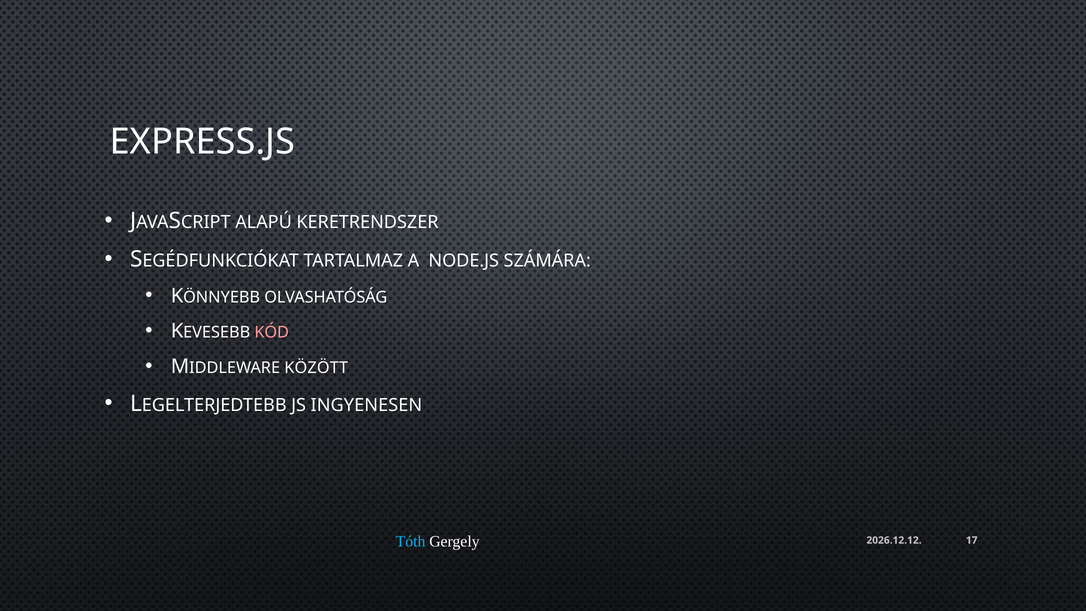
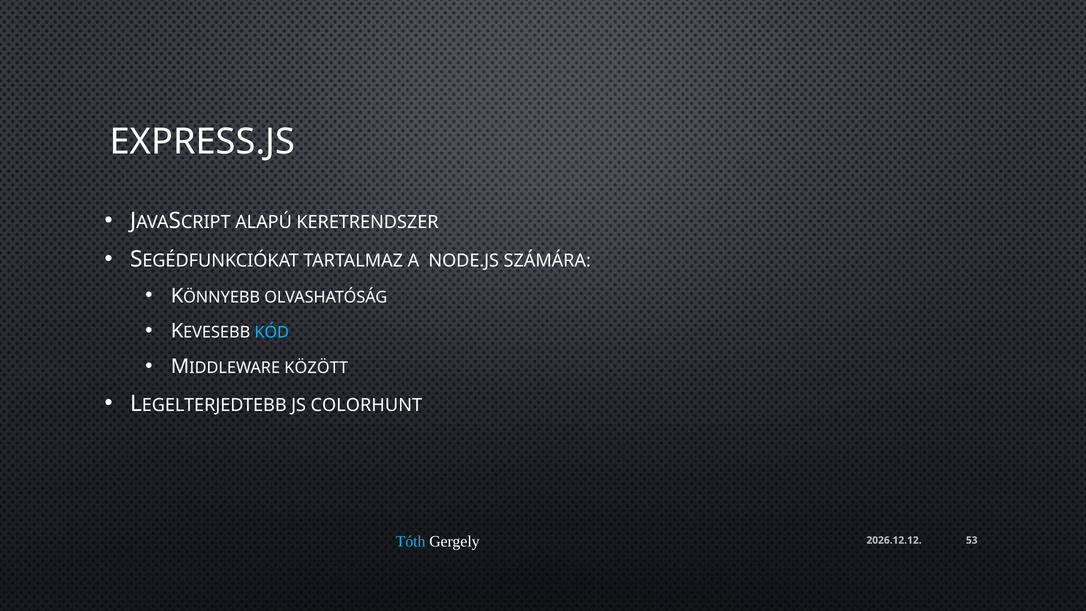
KÓD colour: pink -> light blue (272, 332)
INGYENESEN: INGYENESEN -> COLORHUNT (366, 405)
17: 17 -> 53 (972, 540)
